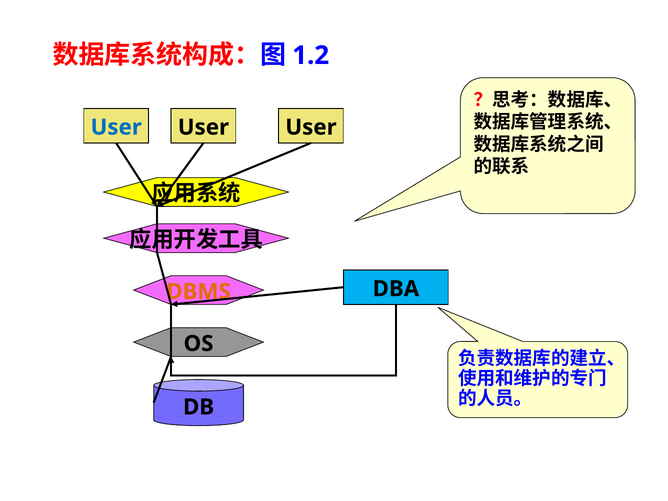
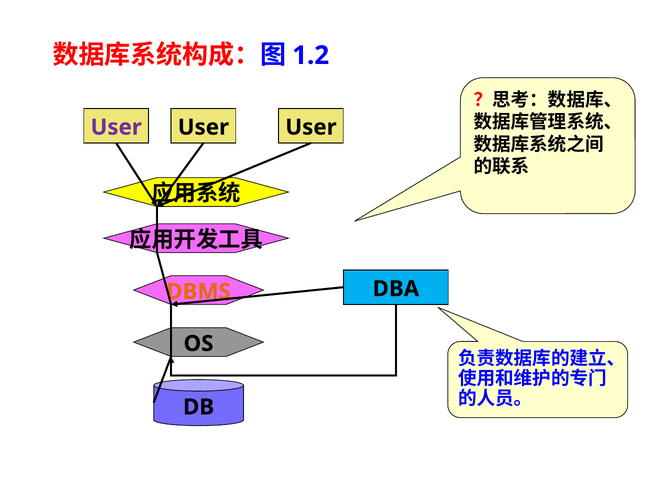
User colour: blue -> purple (116, 127)
